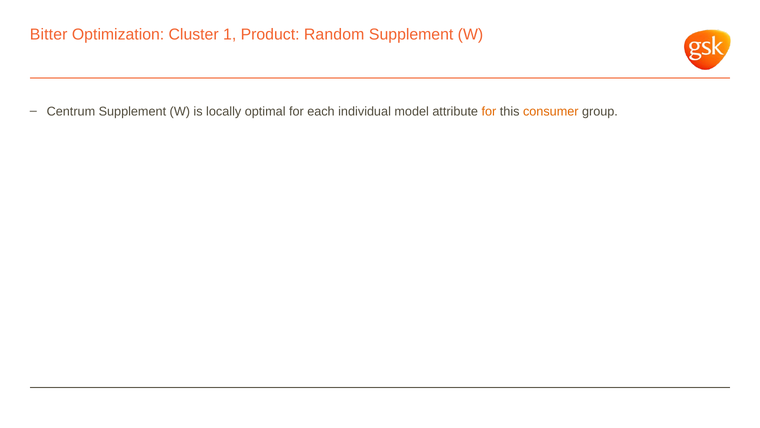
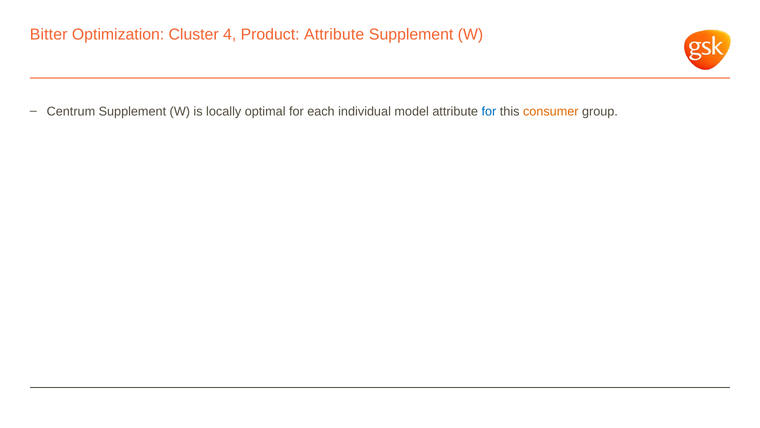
1: 1 -> 4 (230, 35)
Product Random: Random -> Attribute (334, 35)
for colour: orange -> blue (489, 111)
